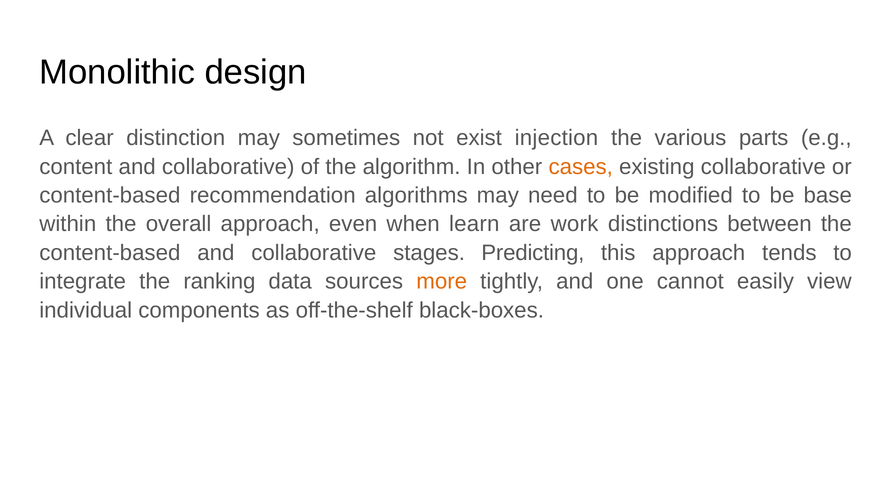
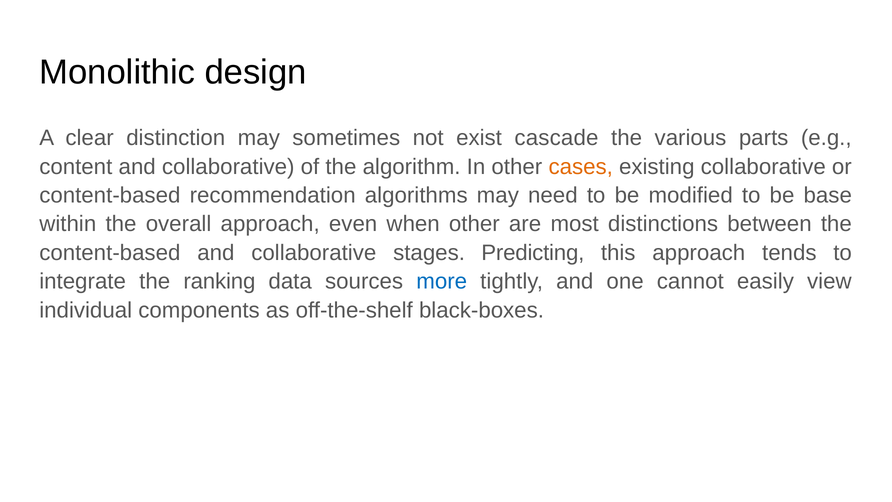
injection: injection -> cascade (556, 138)
when learn: learn -> other (474, 224)
work: work -> most (575, 224)
more colour: orange -> blue (442, 281)
